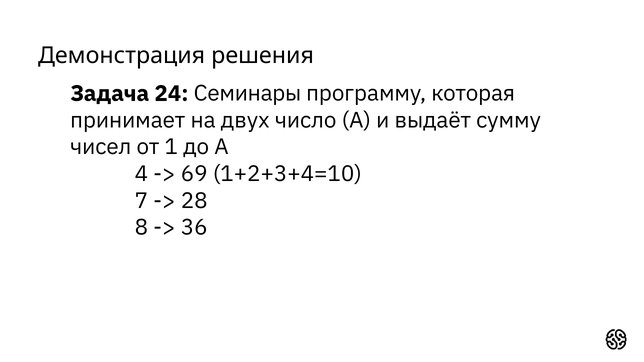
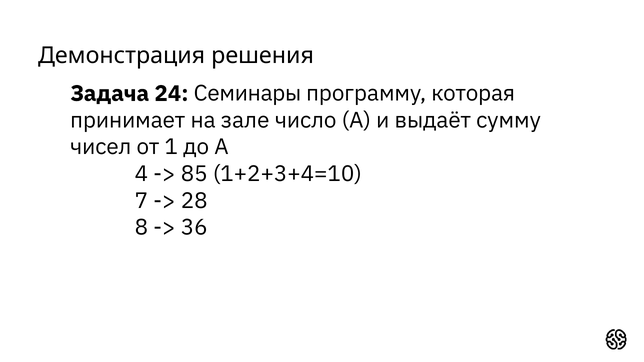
двух: двух -> зале (245, 120)
69: 69 -> 85 (194, 174)
